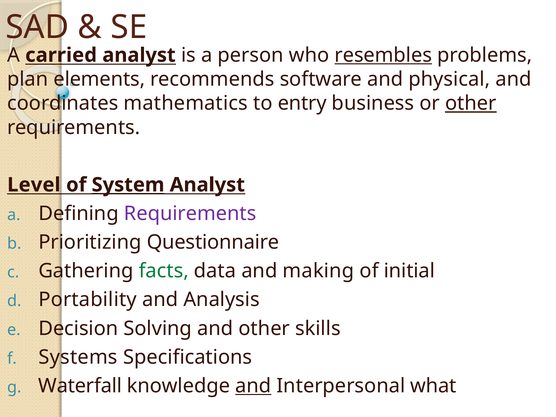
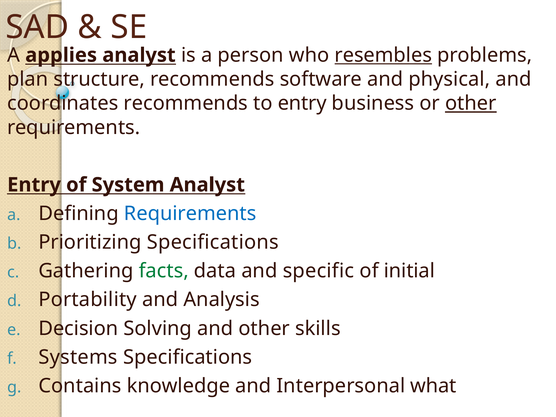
carried: carried -> applies (61, 55)
elements: elements -> structure (99, 79)
coordinates mathematics: mathematics -> recommends (186, 103)
Level: Level -> Entry (34, 185)
System underline: present -> none (128, 185)
Requirements colour: purple -> blue (190, 214)
Prioritizing Questionnaire: Questionnaire -> Specifications (213, 242)
making: making -> specific (318, 271)
Waterfall: Waterfall -> Contains (80, 386)
and underline: present -> none (253, 386)
